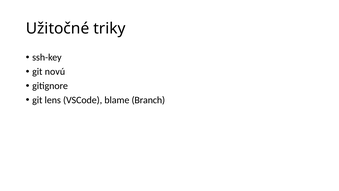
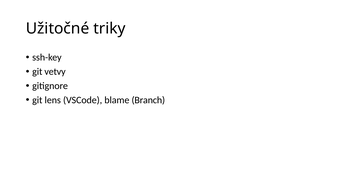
novú: novú -> vetvy (55, 72)
